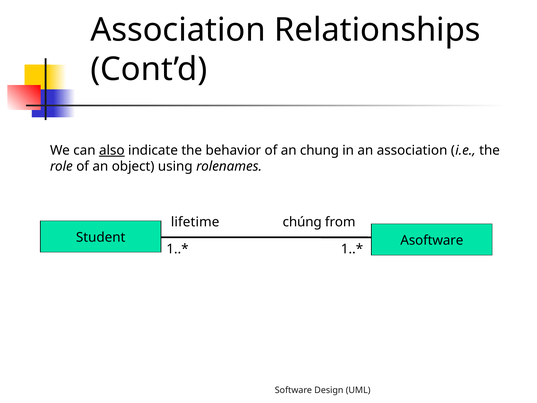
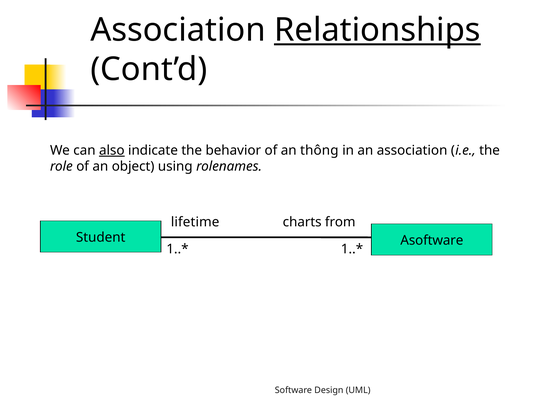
Relationships underline: none -> present (377, 30)
chung: chung -> thông (319, 150)
chúng: chúng -> charts (302, 222)
